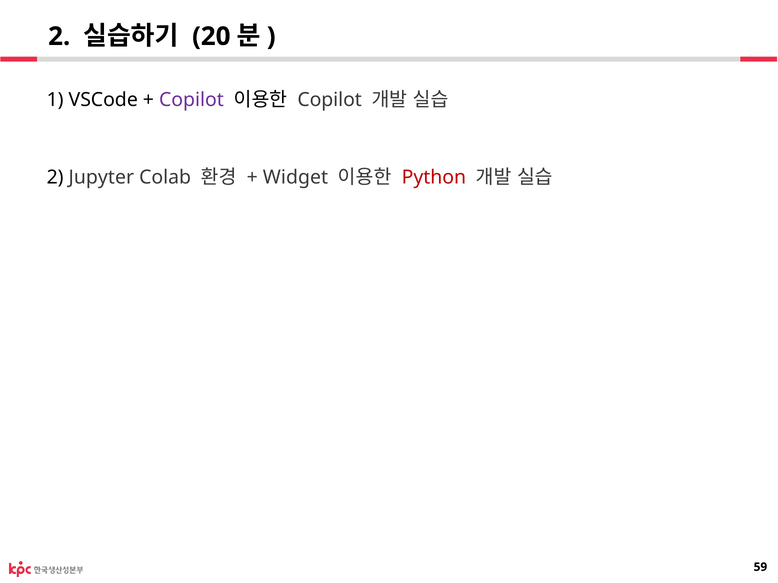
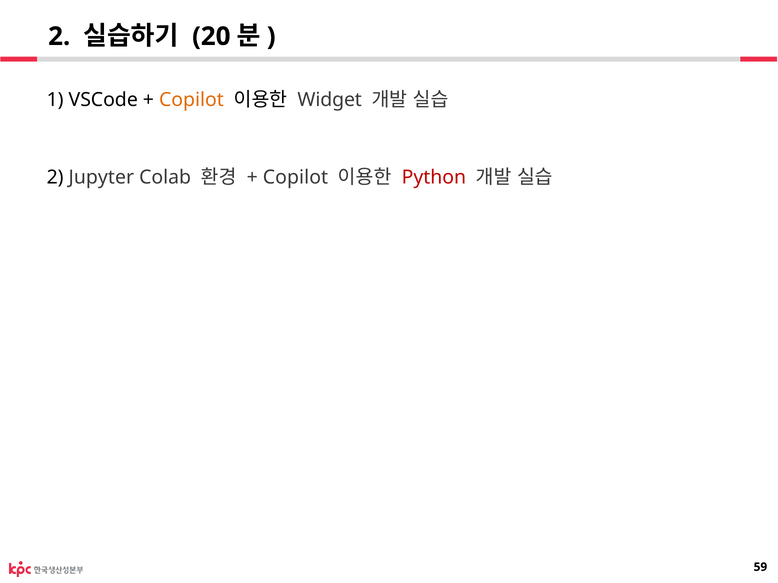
Copilot colour: purple -> orange (191, 100)
Copilot: Copilot -> Widget (330, 100)
Widget: Widget -> Copilot (295, 178)
